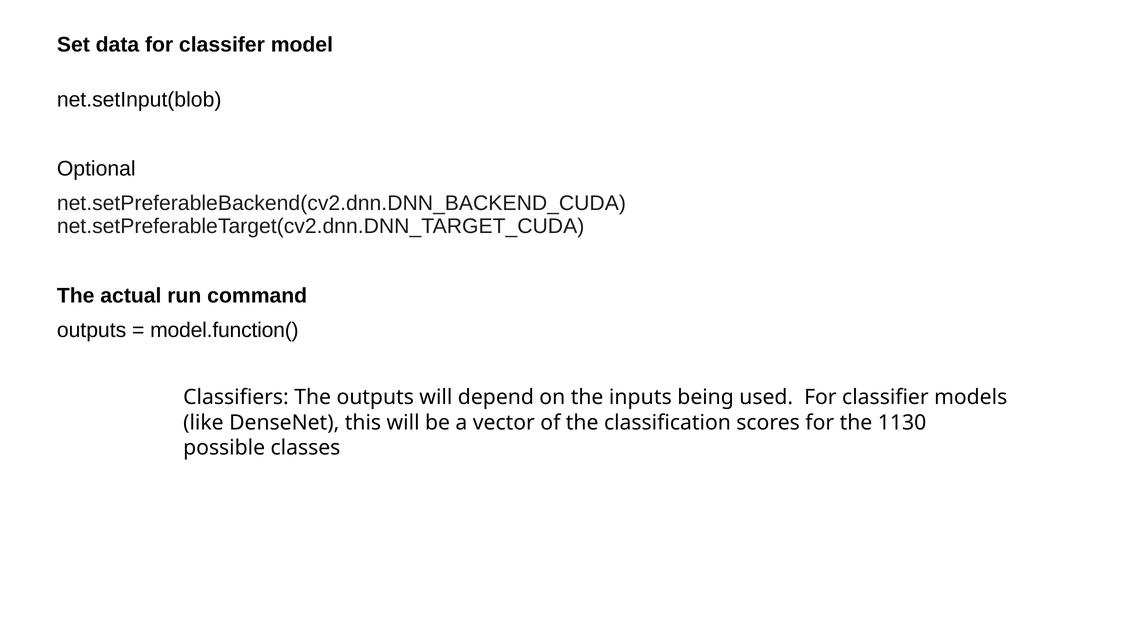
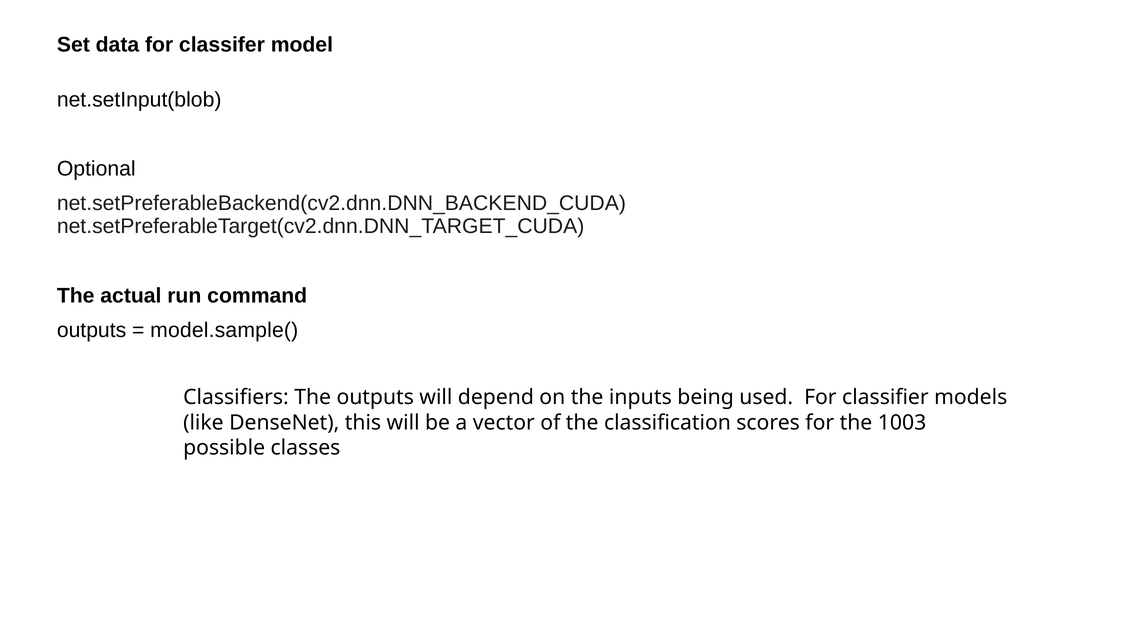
model.function(: model.function( -> model.sample( (224, 330)
1130: 1130 -> 1003 (902, 423)
